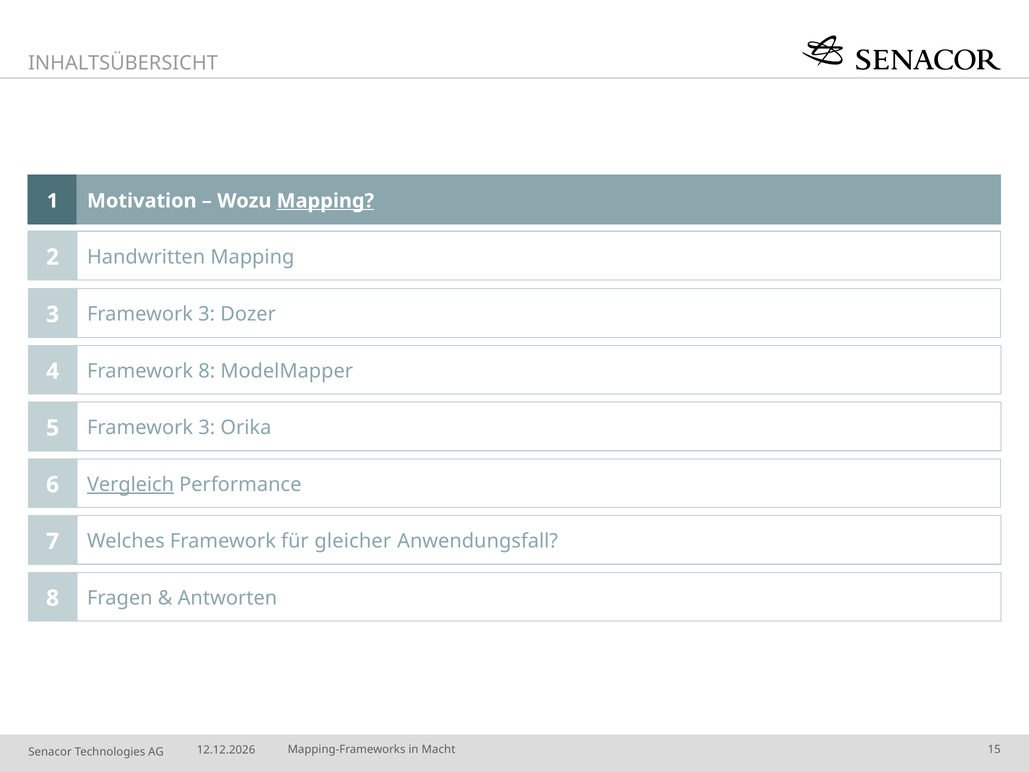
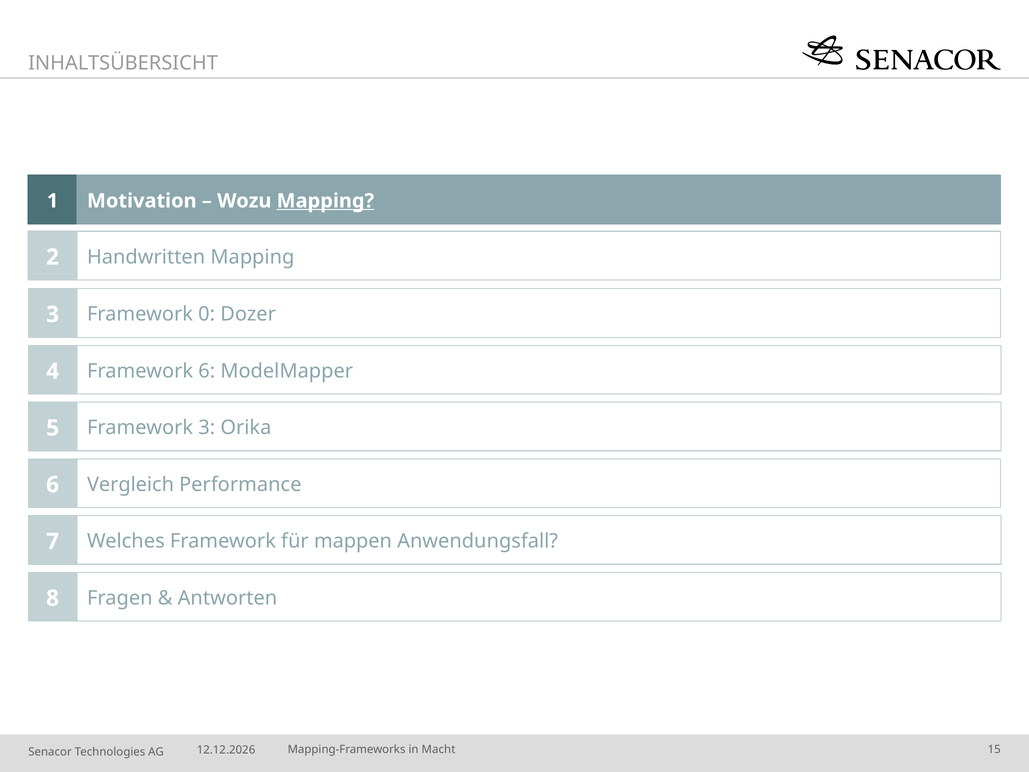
3 Framework 3: 3 -> 0 (207, 314)
Framework 8: 8 -> 6 (207, 371)
Vergleich underline: present -> none (131, 484)
gleicher: gleicher -> mappen (353, 541)
